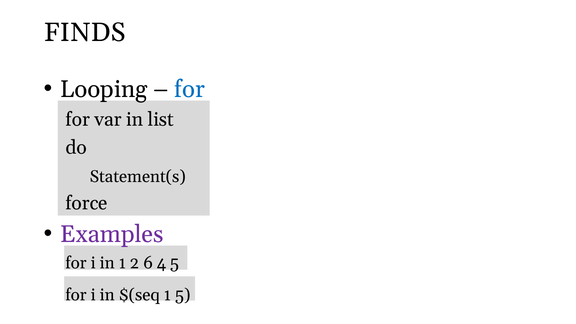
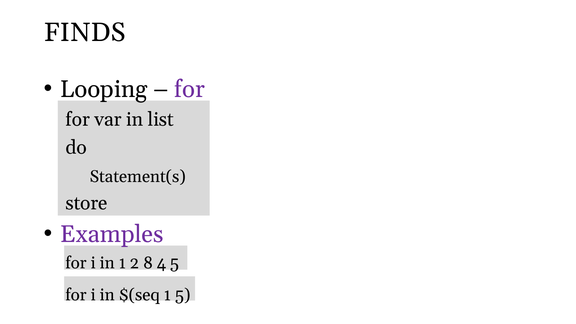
for colour: blue -> purple (190, 89)
force: force -> store (87, 203)
6: 6 -> 8 (148, 263)
